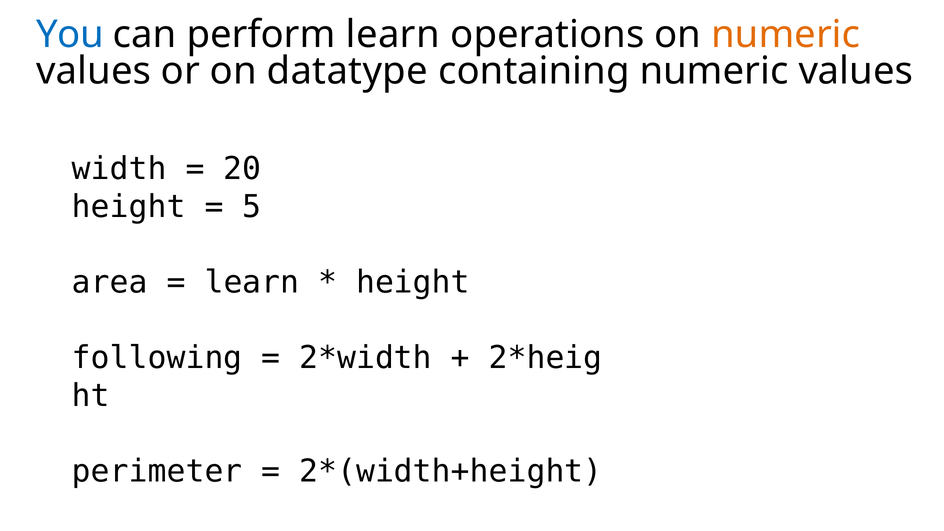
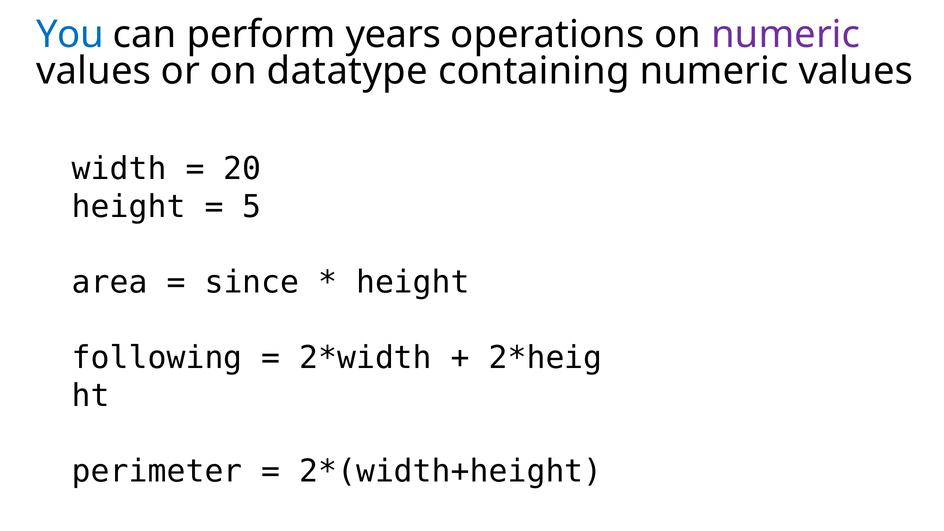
perform learn: learn -> years (393, 34)
numeric colour: orange -> purple (786, 34)
learn: learn -> since (252, 282)
